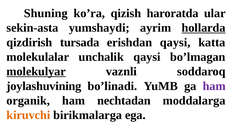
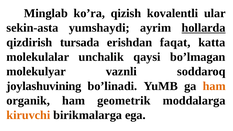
Shuning: Shuning -> Minglab (46, 13)
haroratda: haroratda -> kovalentli (173, 13)
erishdan qaysi: qaysi -> faqat (175, 42)
molekulyar underline: present -> none (36, 71)
ham colour: purple -> orange (214, 86)
nechtadan: nechtadan -> geometrik (124, 101)
